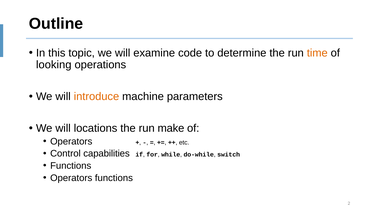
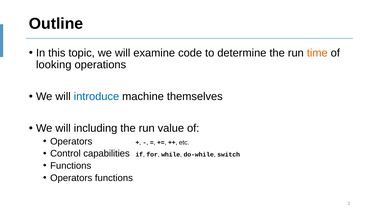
introduce colour: orange -> blue (96, 97)
parameters: parameters -> themselves (195, 97)
locations: locations -> including (96, 128)
make: make -> value (171, 128)
